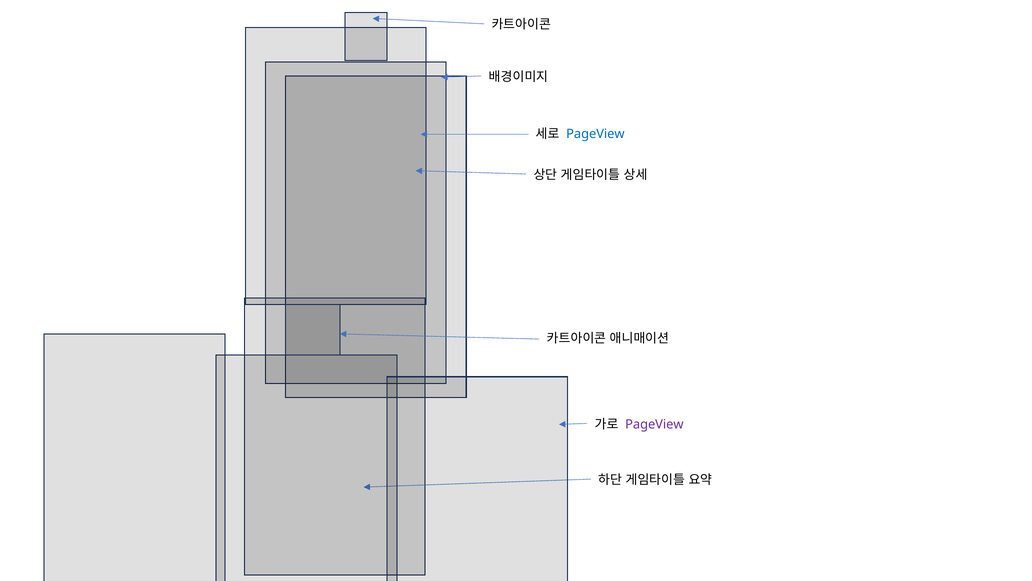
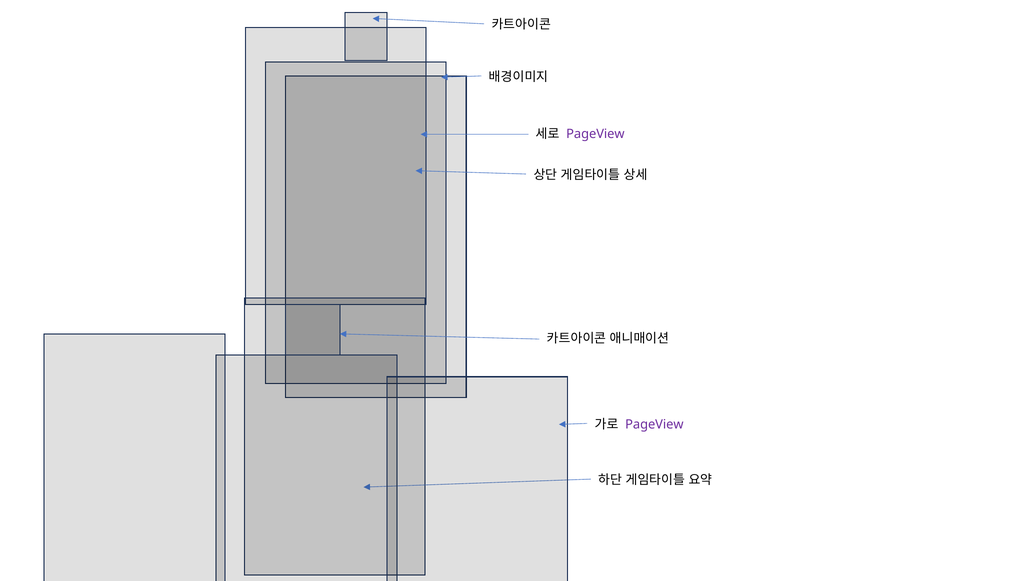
PageView colour: blue -> purple (595, 134)
